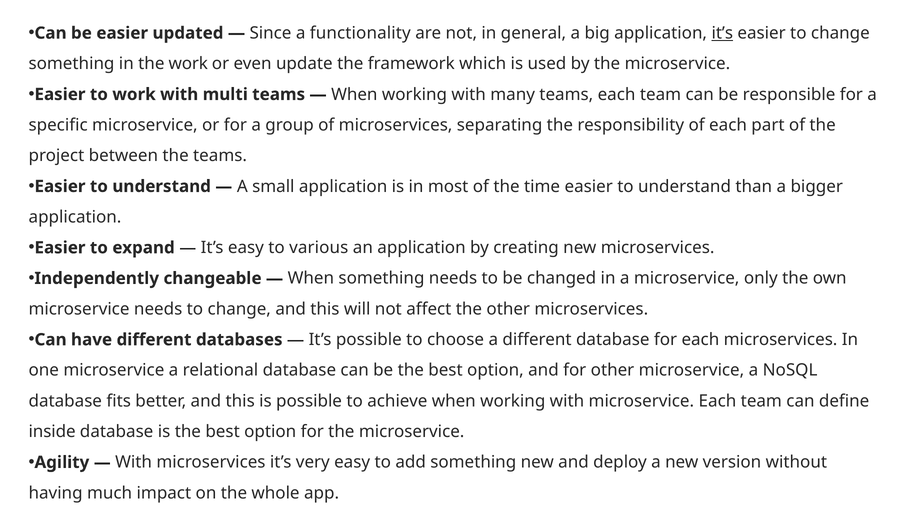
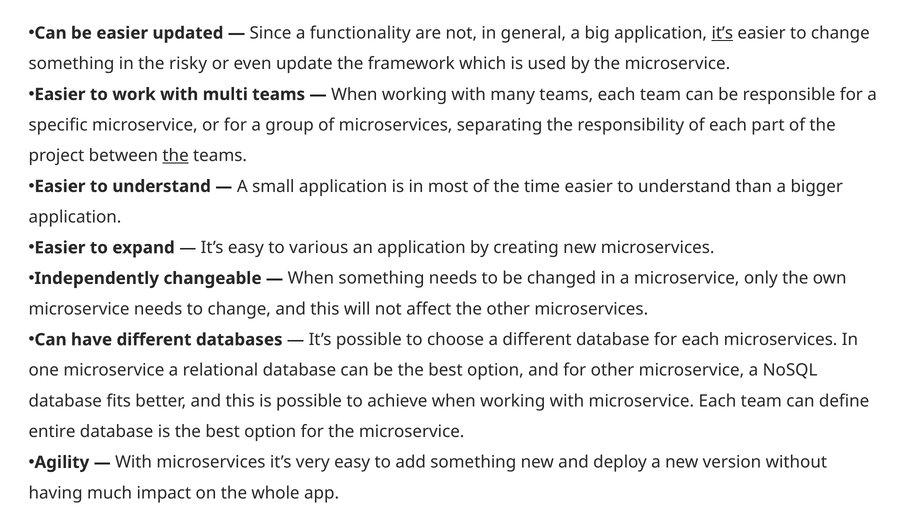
the work: work -> risky (188, 64)
the underline: none -> present (176, 156)
inside: inside -> entire (52, 431)
